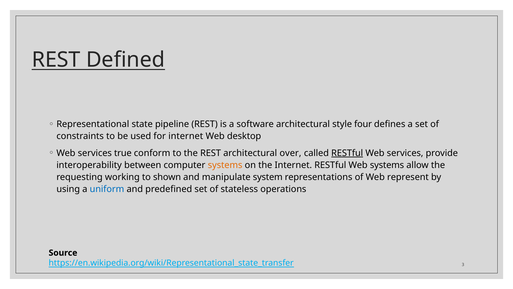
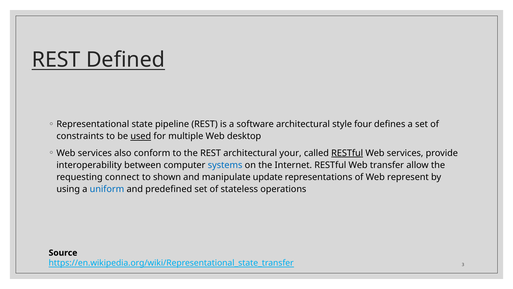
used underline: none -> present (141, 136)
for internet: internet -> multiple (186, 136)
true: true -> also (123, 153)
over: over -> your (290, 153)
systems colour: orange -> blue (225, 165)
Web systems: systems -> transfer (387, 165)
working: working -> connect (122, 177)
system: system -> update (268, 177)
